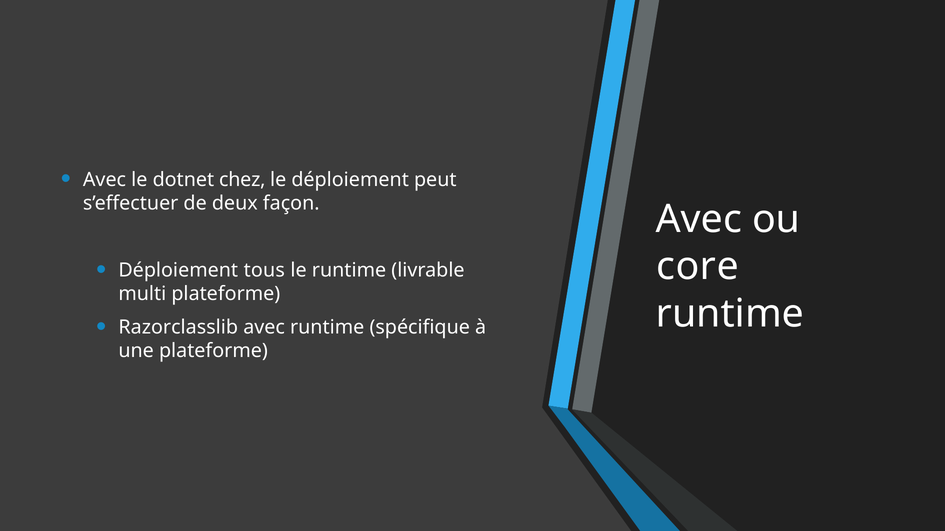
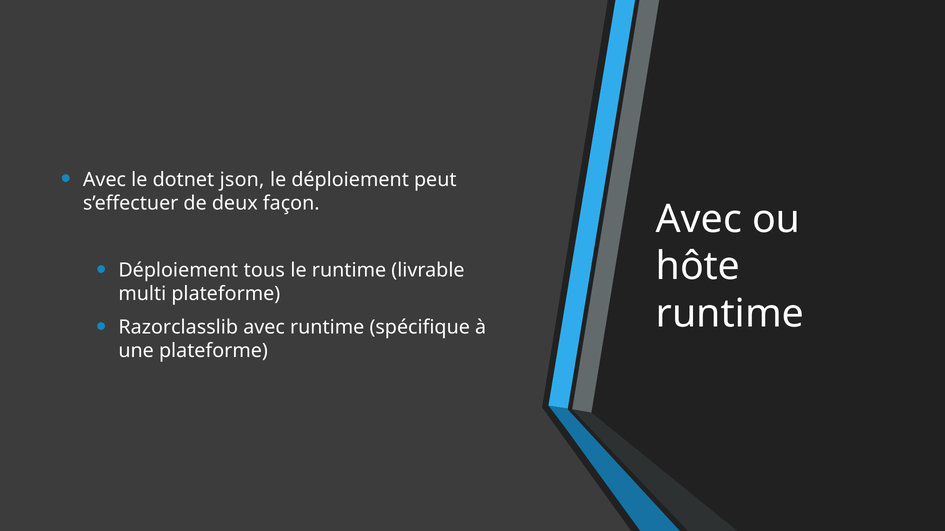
chez: chez -> json (242, 180)
core: core -> hôte (698, 267)
